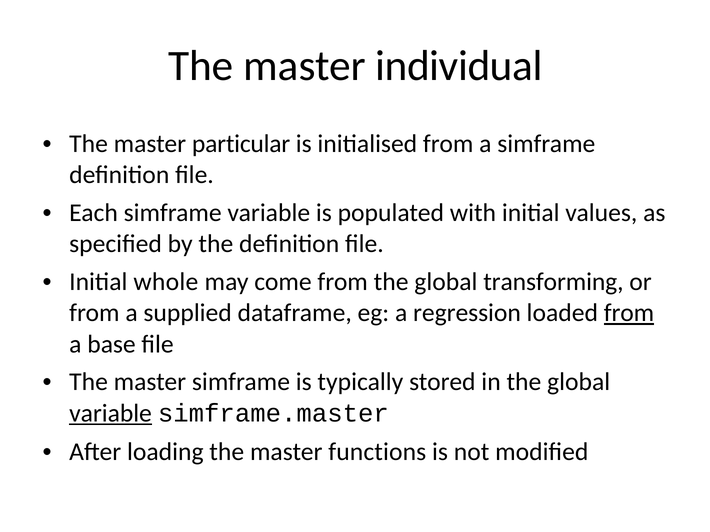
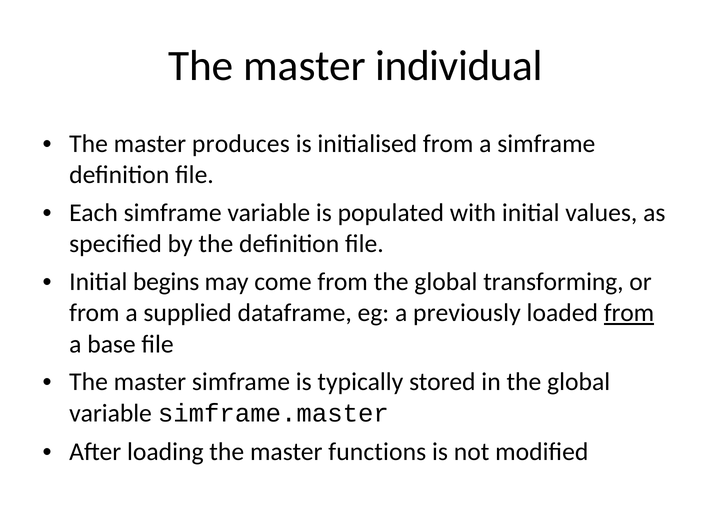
particular: particular -> produces (241, 144)
whole: whole -> begins (166, 282)
regression: regression -> previously (467, 313)
variable underline: present -> none (111, 414)
